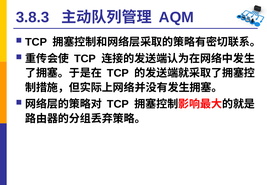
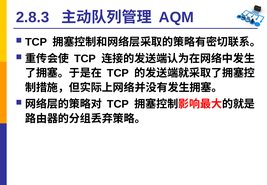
3.8.3: 3.8.3 -> 2.8.3 (33, 17)
